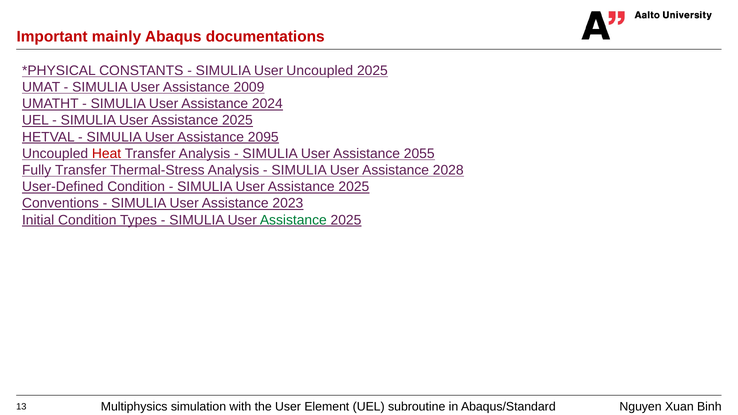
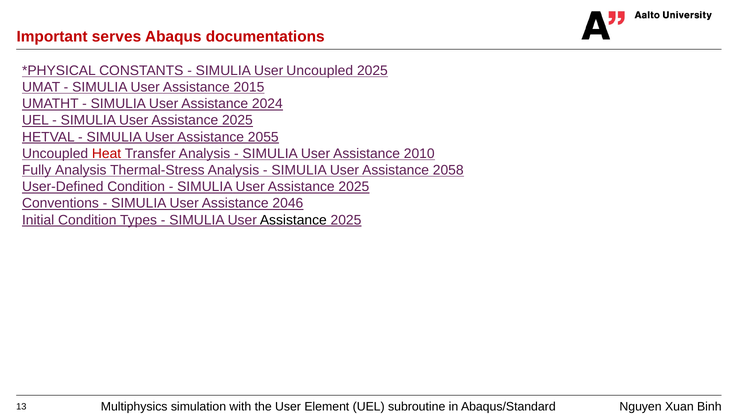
mainly: mainly -> serves (117, 37)
2009: 2009 -> 2015 (249, 87)
2095: 2095 -> 2055 (263, 137)
2055: 2055 -> 2010 (419, 154)
Fully Transfer: Transfer -> Analysis (81, 170)
2028: 2028 -> 2058 (448, 170)
2023: 2023 -> 2046 (288, 203)
Assistance colour: green -> black (293, 220)
